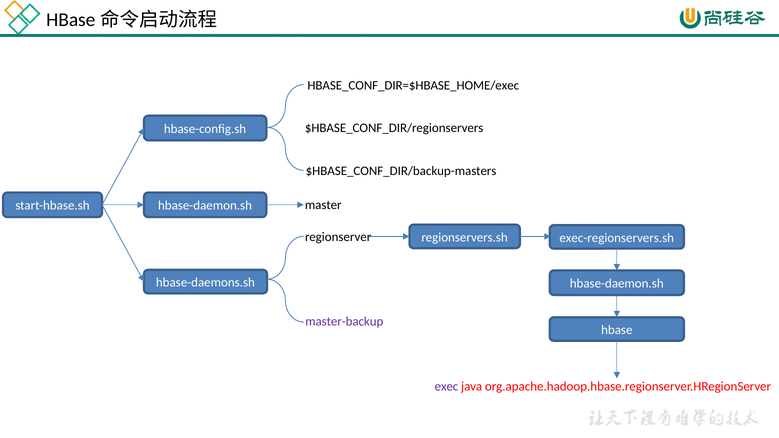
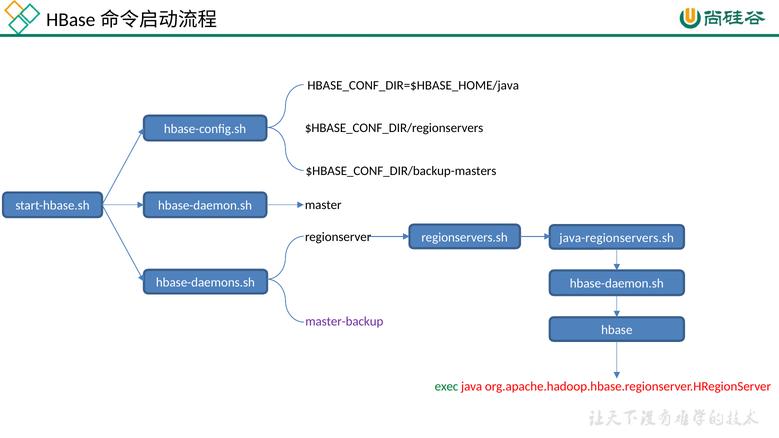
HBASE_CONF_DIR=$HBASE_HOME/exec: HBASE_CONF_DIR=$HBASE_HOME/exec -> HBASE_CONF_DIR=$HBASE_HOME/java (413, 85)
exec-regionservers.sh: exec-regionservers.sh -> java-regionservers.sh (617, 238)
exec colour: purple -> green (447, 387)
